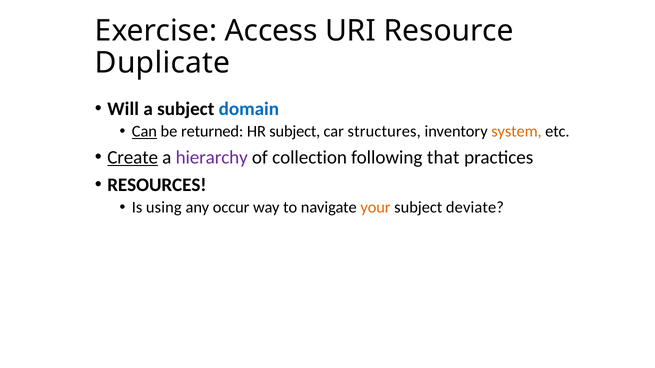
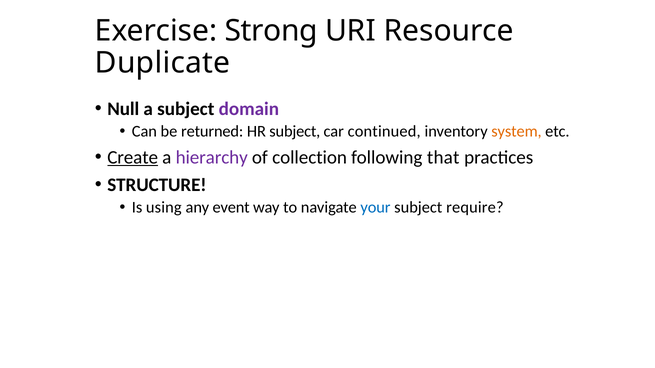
Access: Access -> Strong (271, 31)
Will: Will -> Null (123, 109)
domain colour: blue -> purple (249, 109)
Can underline: present -> none (144, 132)
structures: structures -> continued (384, 132)
RESOURCES: RESOURCES -> STRUCTURE (157, 185)
occur: occur -> event (231, 208)
your colour: orange -> blue (375, 208)
deviate: deviate -> require (475, 208)
